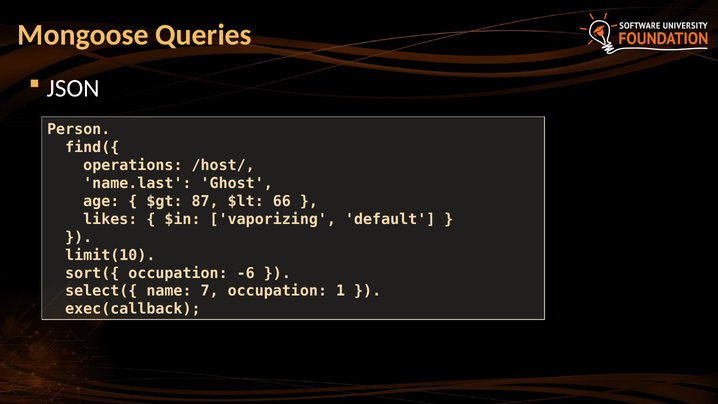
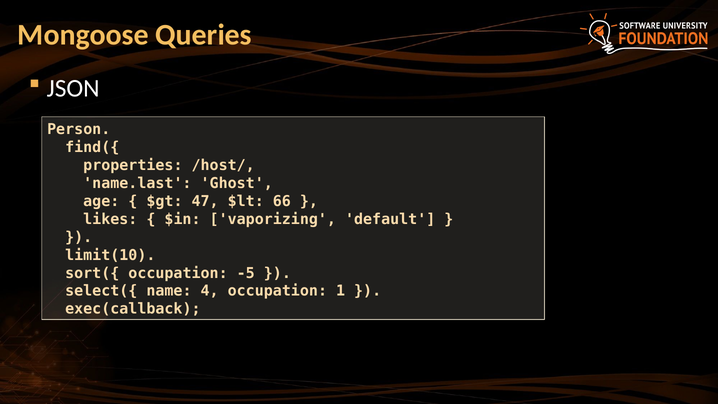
operations: operations -> properties (133, 165)
87: 87 -> 47 (205, 201)
-6: -6 -> -5 (246, 273)
7: 7 -> 4 (210, 291)
